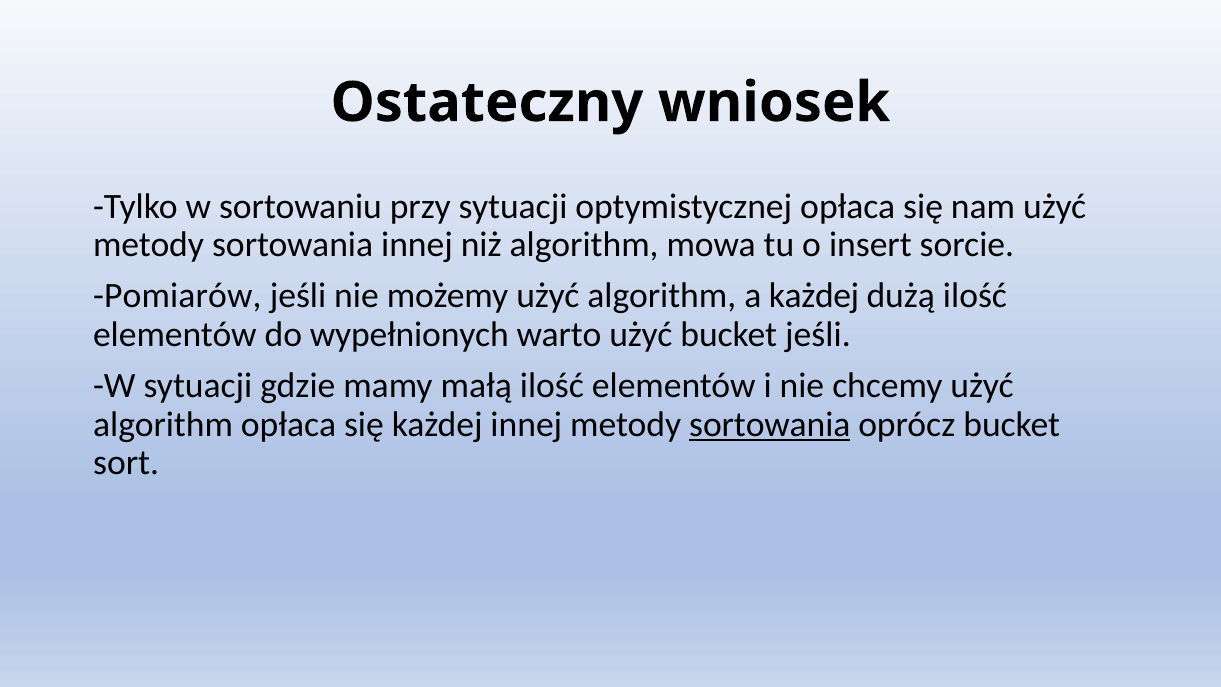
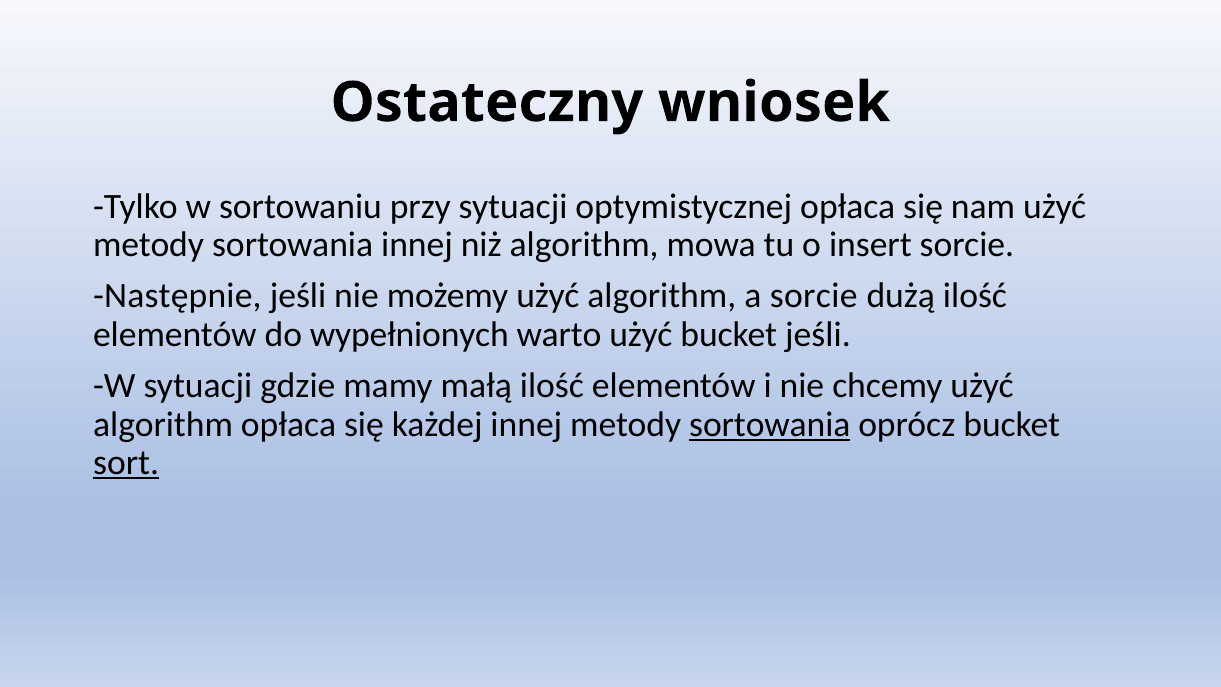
Pomiarów: Pomiarów -> Następnie (177, 296)
a każdej: każdej -> sorcie (814, 296)
sort underline: none -> present (126, 463)
